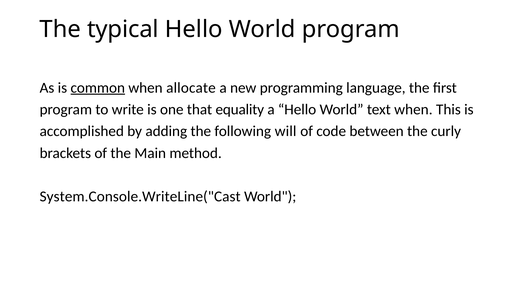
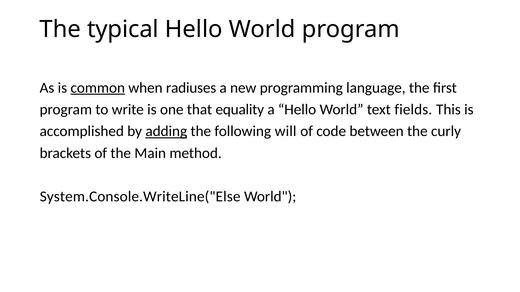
allocate: allocate -> radiuses (191, 88)
text when: when -> fields (413, 110)
adding underline: none -> present (166, 132)
System.Console.WriteLine("Cast: System.Console.WriteLine("Cast -> System.Console.WriteLine("Else (140, 197)
